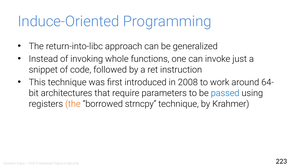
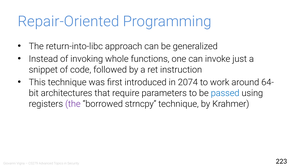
Induce-Oriented: Induce-Oriented -> Repair-Oriented (68, 21)
2008: 2008 -> 2074 (188, 82)
the colour: orange -> purple (73, 104)
